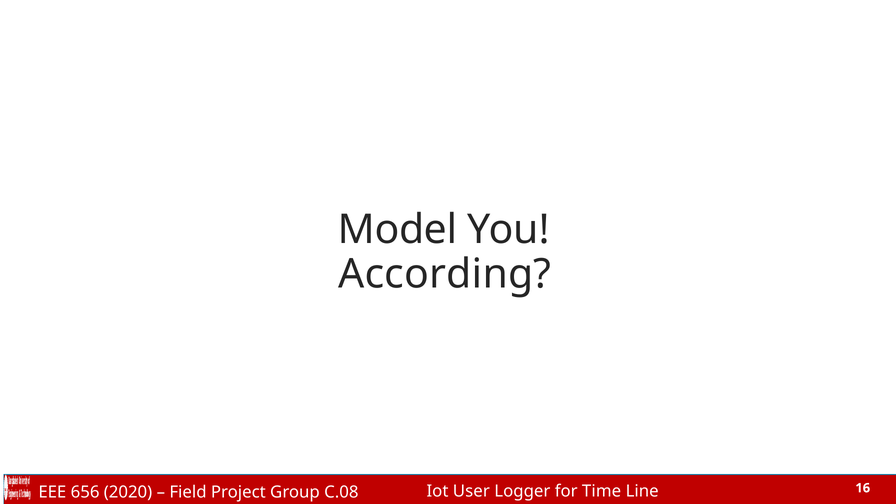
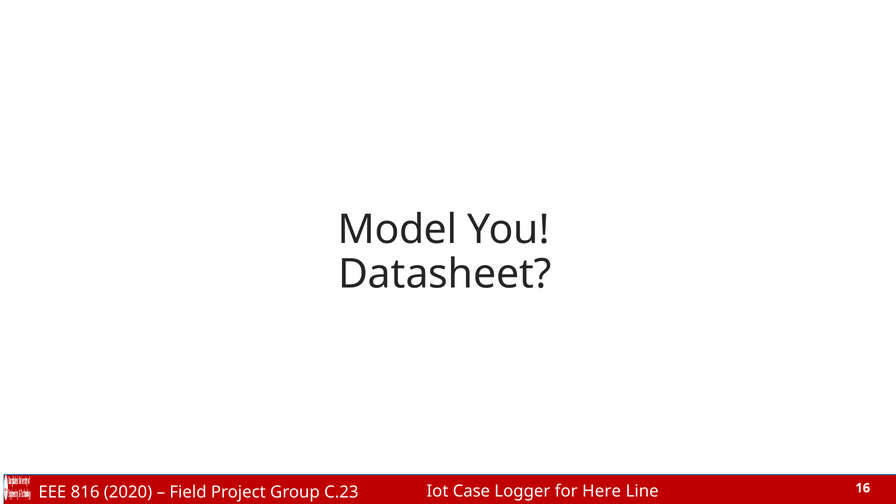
According: According -> Datasheet (445, 274)
656: 656 -> 816 (85, 492)
C.08: C.08 -> C.23 (341, 492)
User: User -> Case (471, 491)
Time: Time -> Here (602, 491)
